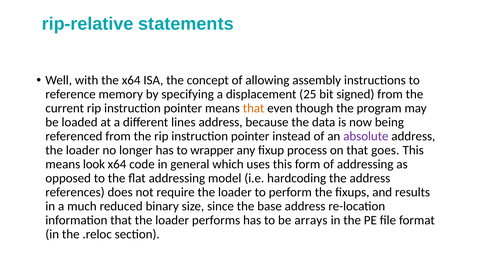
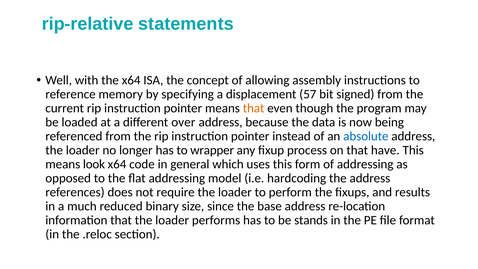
25: 25 -> 57 (308, 94)
lines: lines -> over (183, 122)
absolute colour: purple -> blue (366, 136)
goes: goes -> have (385, 150)
arrays: arrays -> stands (311, 220)
